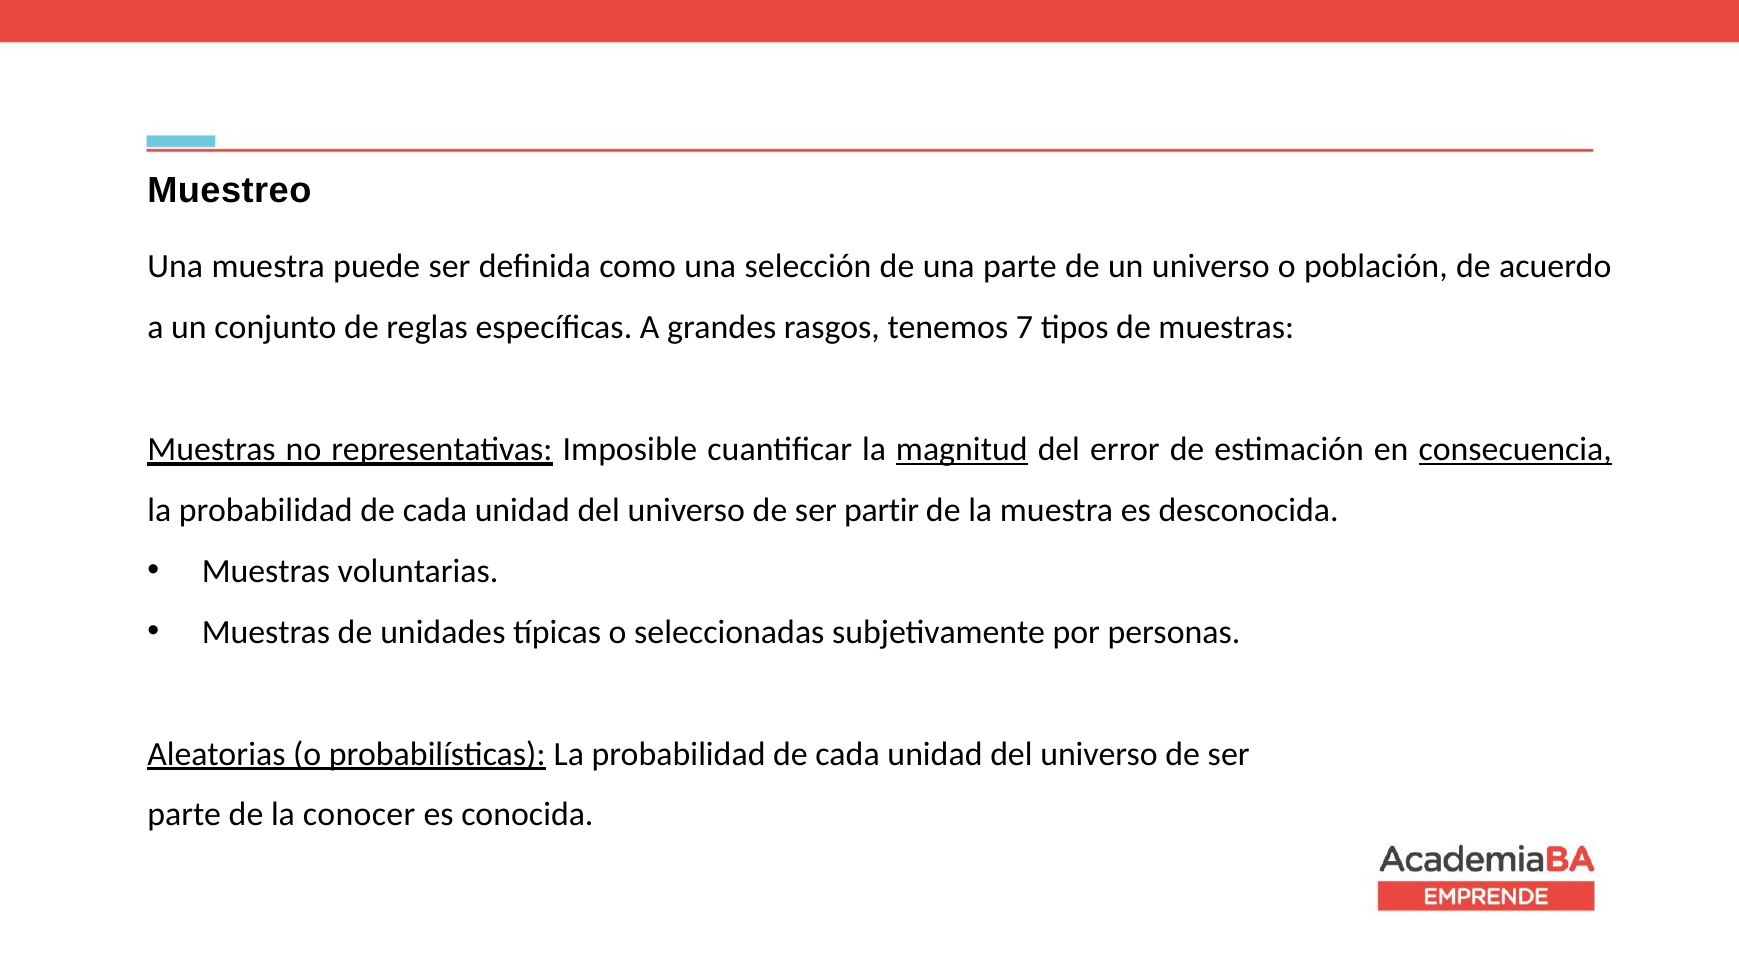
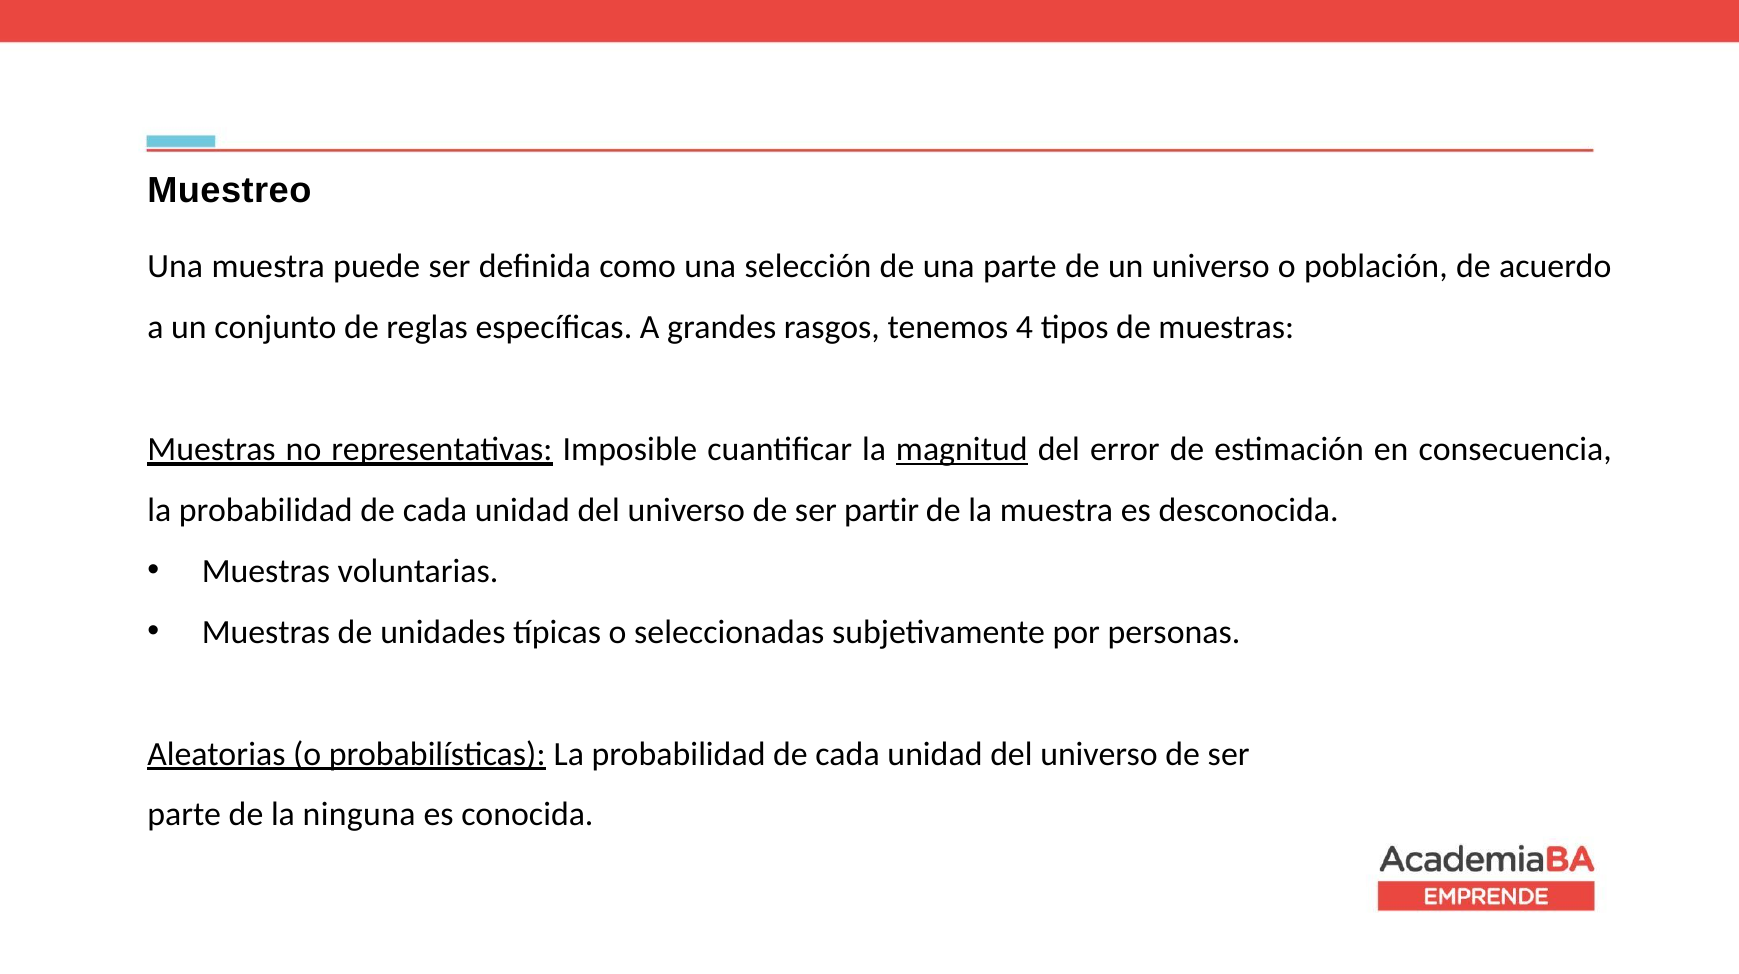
7: 7 -> 4 (1024, 327)
consecuencia underline: present -> none (1515, 449)
conocer: conocer -> ninguna (359, 814)
